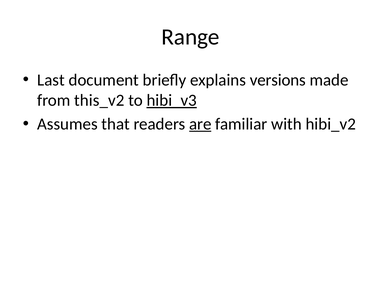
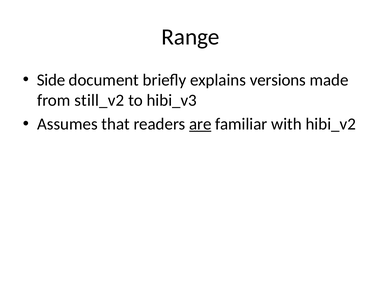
Last: Last -> Side (51, 80)
this_v2: this_v2 -> still_v2 (99, 100)
hibi_v3 underline: present -> none (172, 100)
